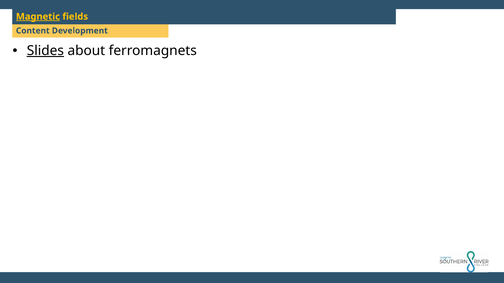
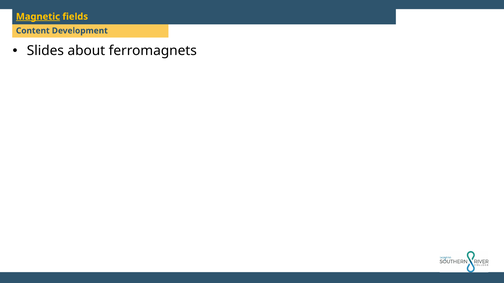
Slides underline: present -> none (45, 51)
